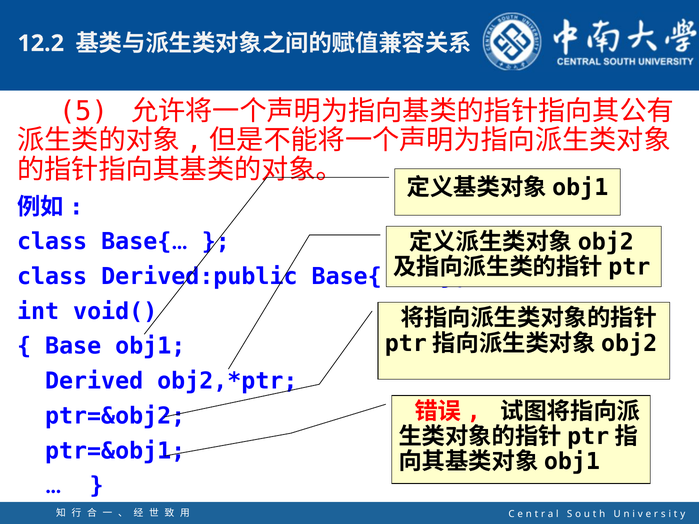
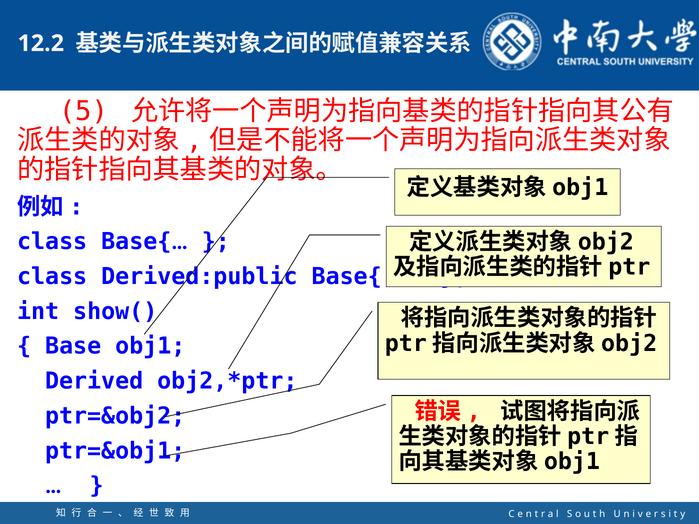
void(: void( -> show( (115, 312)
